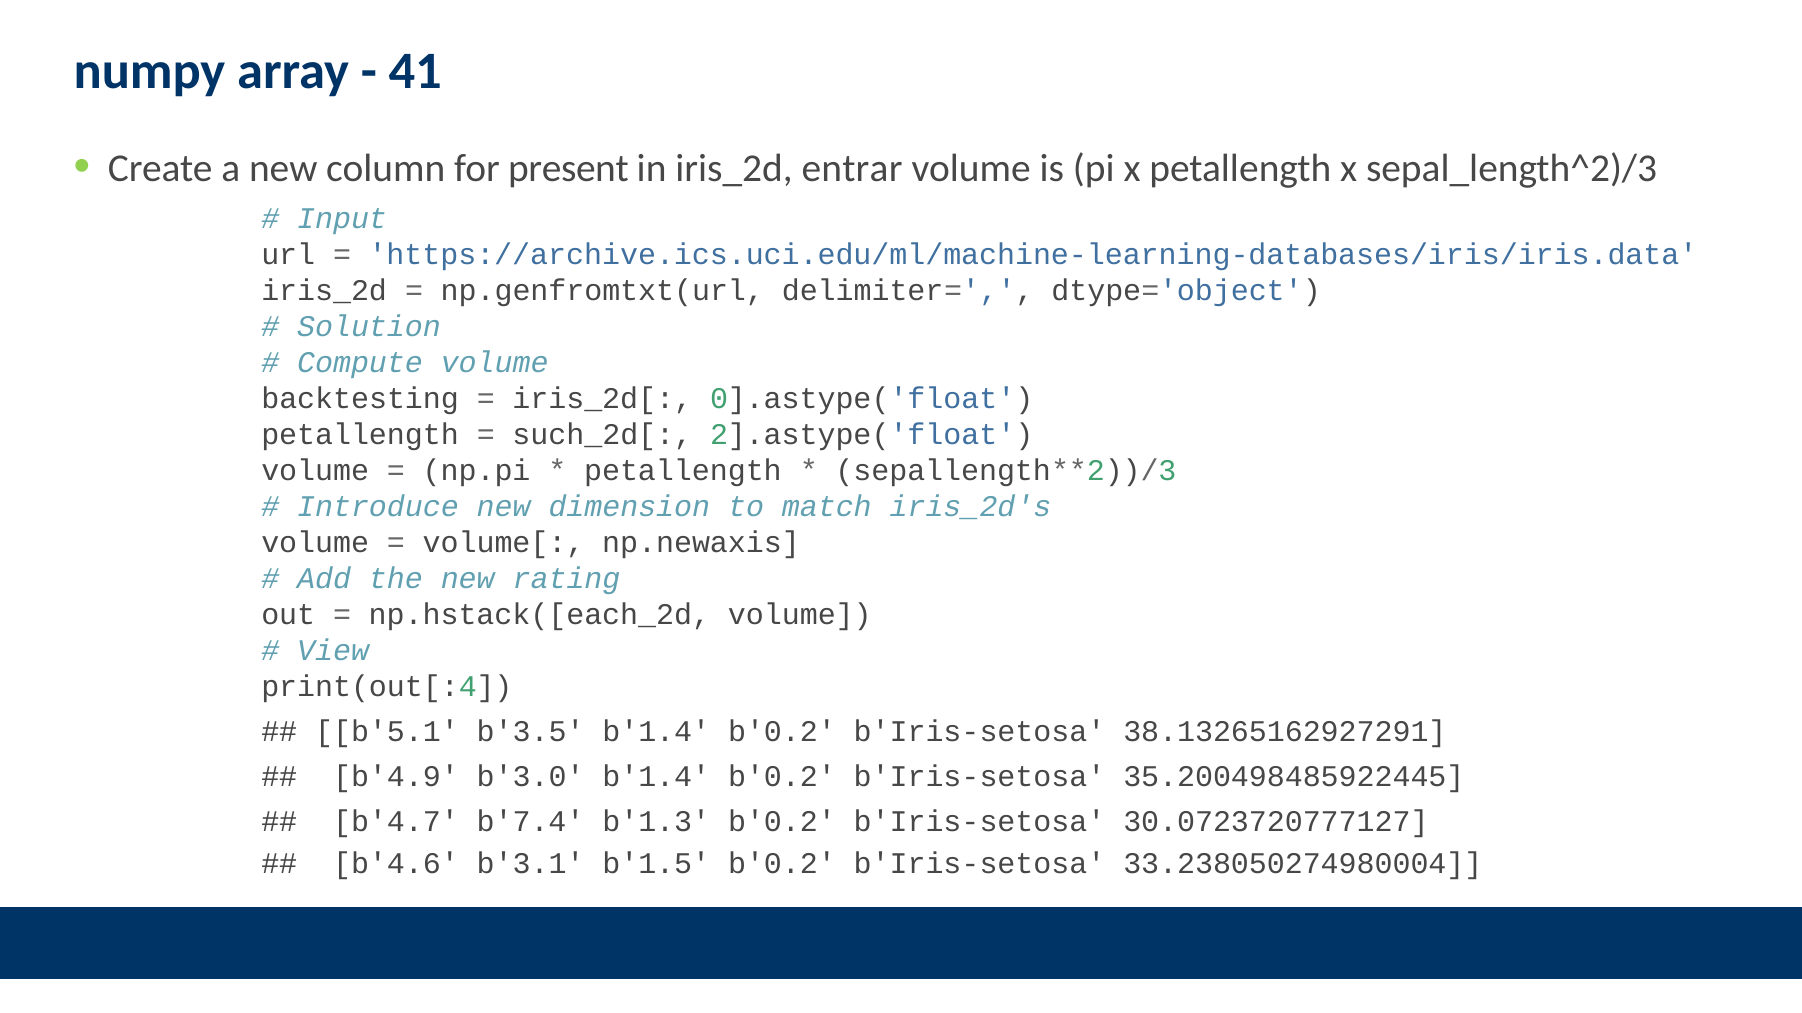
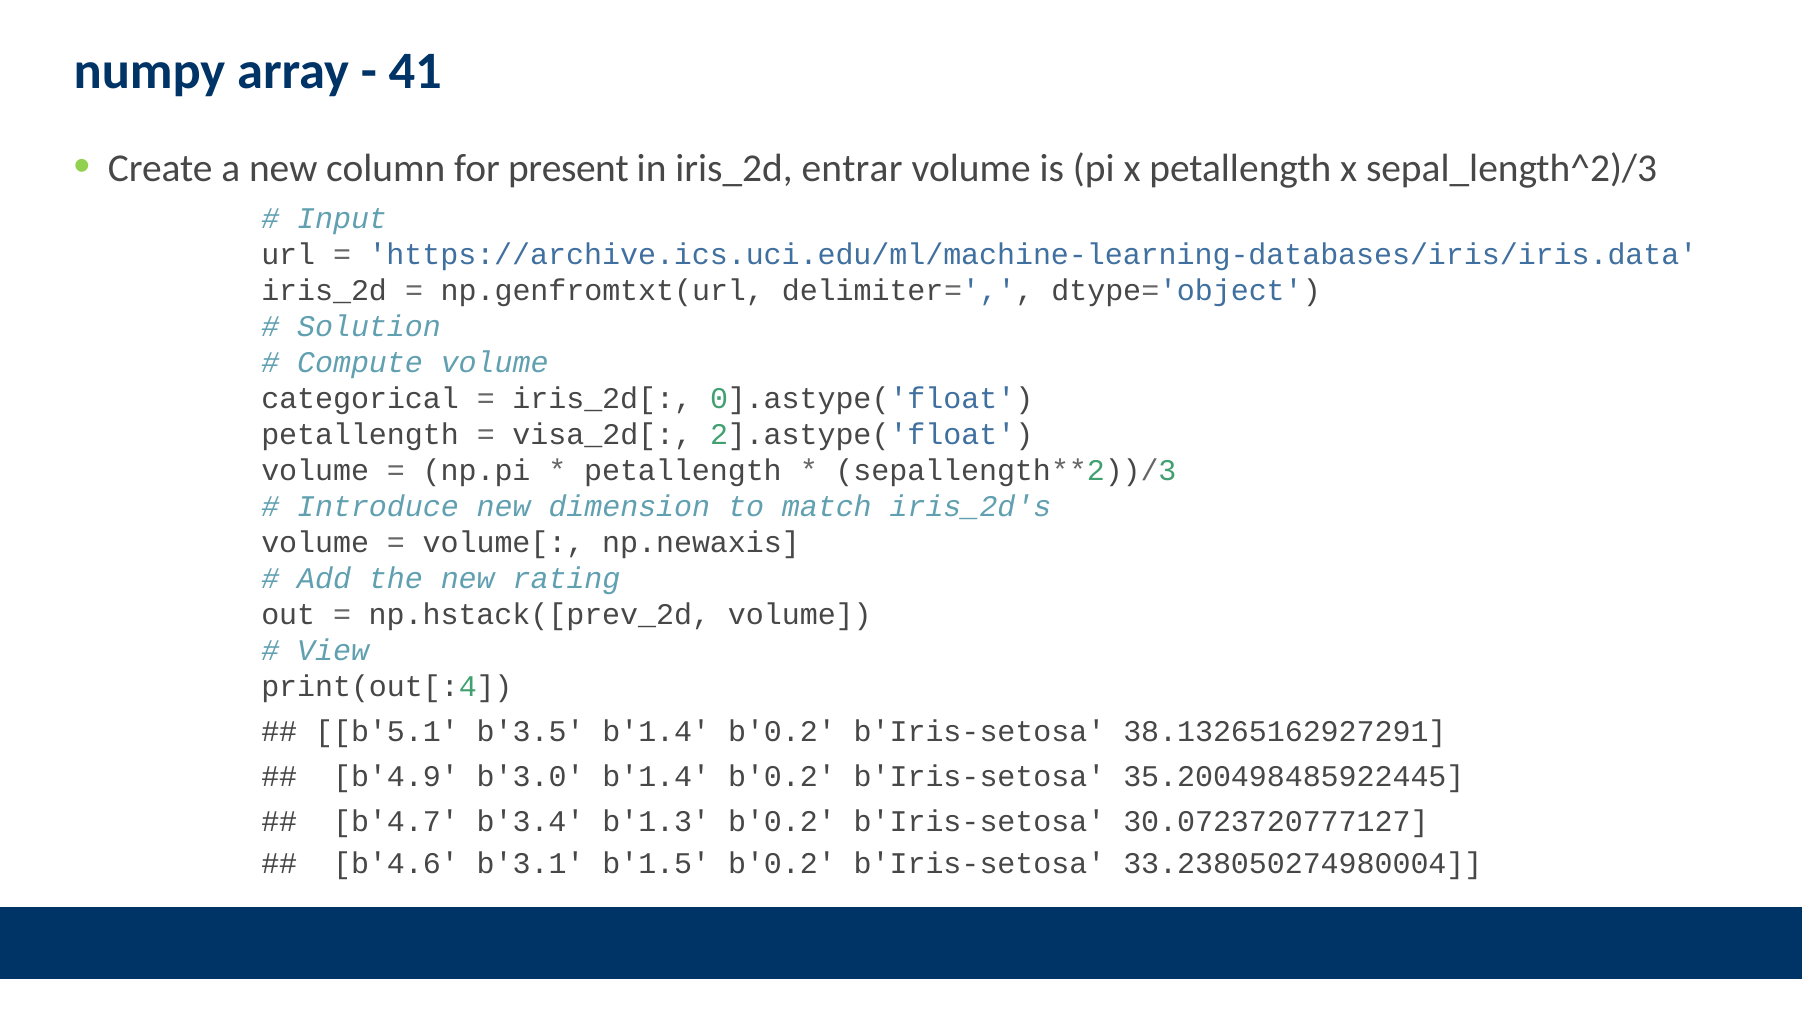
backtesting: backtesting -> categorical (360, 398)
such_2d[: such_2d[ -> visa_2d[ (602, 434)
np.hstack([each_2d: np.hstack([each_2d -> np.hstack([prev_2d (539, 615)
b'7.4: b'7.4 -> b'3.4 (531, 822)
